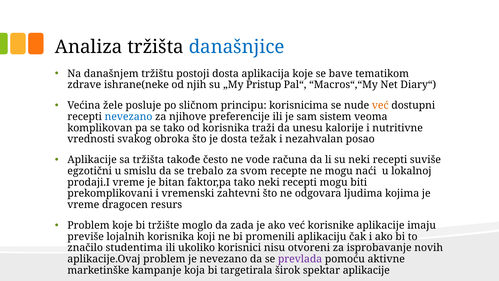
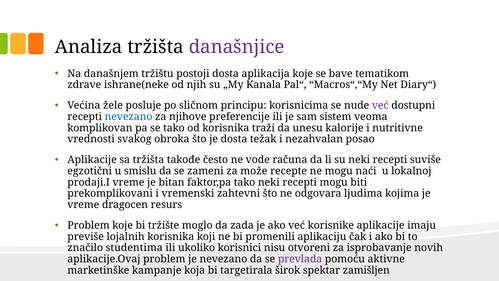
današnjice colour: blue -> purple (237, 47)
Pristup: Pristup -> Kanala (264, 85)
već colour: orange -> purple (380, 105)
trebalo: trebalo -> zameni (205, 171)
svom: svom -> može (254, 171)
spektar aplikacije: aplikacije -> zamišljen (366, 270)
